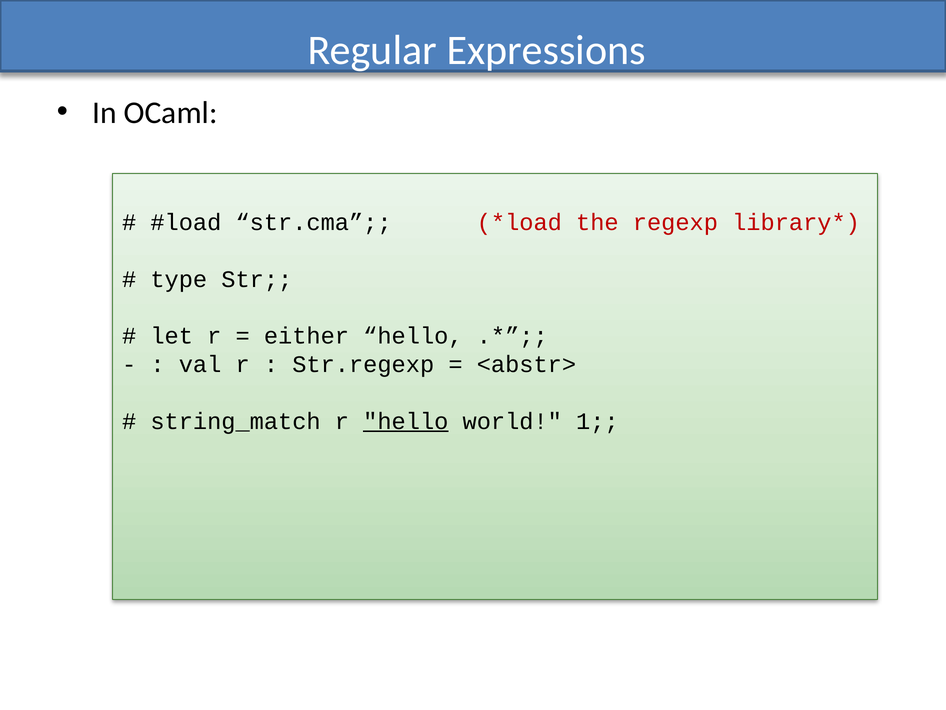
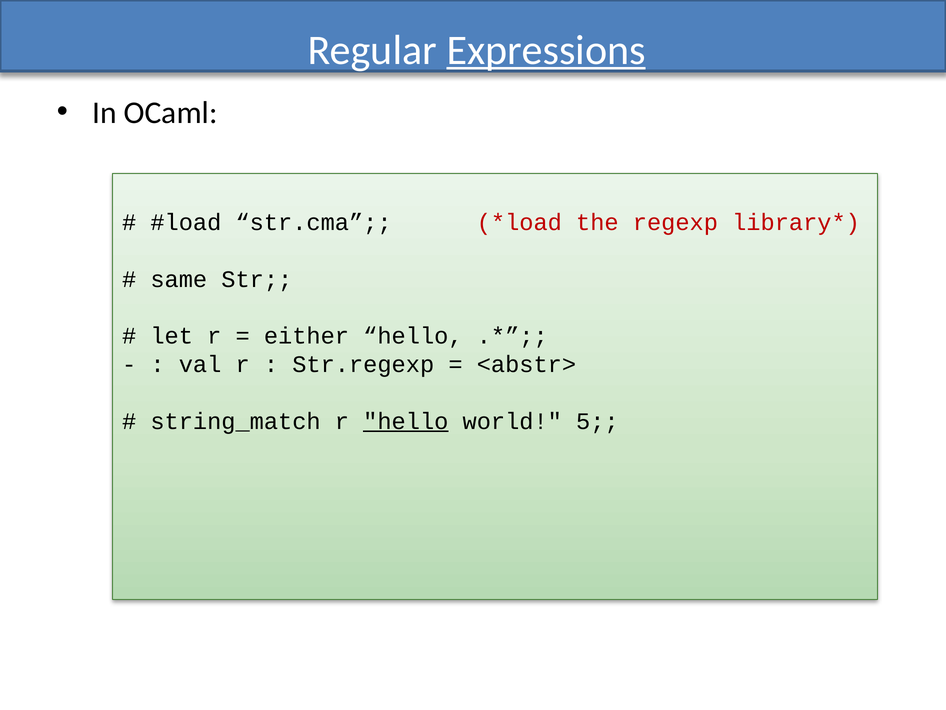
Expressions underline: none -> present (546, 50)
type: type -> same (179, 279)
1: 1 -> 5 (597, 421)
